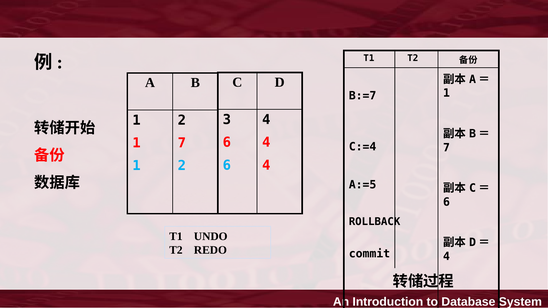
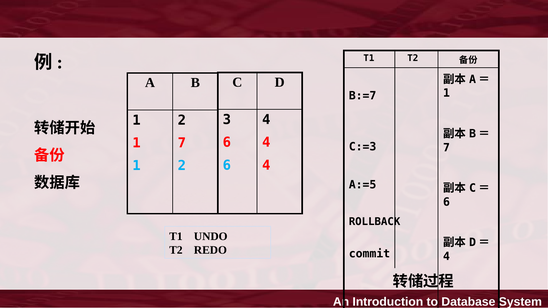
C:=4: C:=4 -> C:=3 (363, 147)
